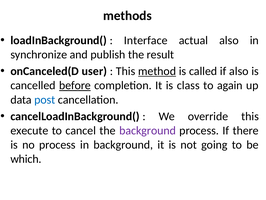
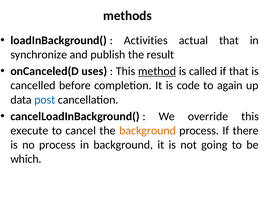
Interface: Interface -> Activities (146, 40)
actual also: also -> that (229, 40)
user: user -> uses (94, 71)
if also: also -> that (239, 71)
before underline: present -> none (75, 85)
class: class -> code (188, 85)
background colour: purple -> orange (148, 130)
